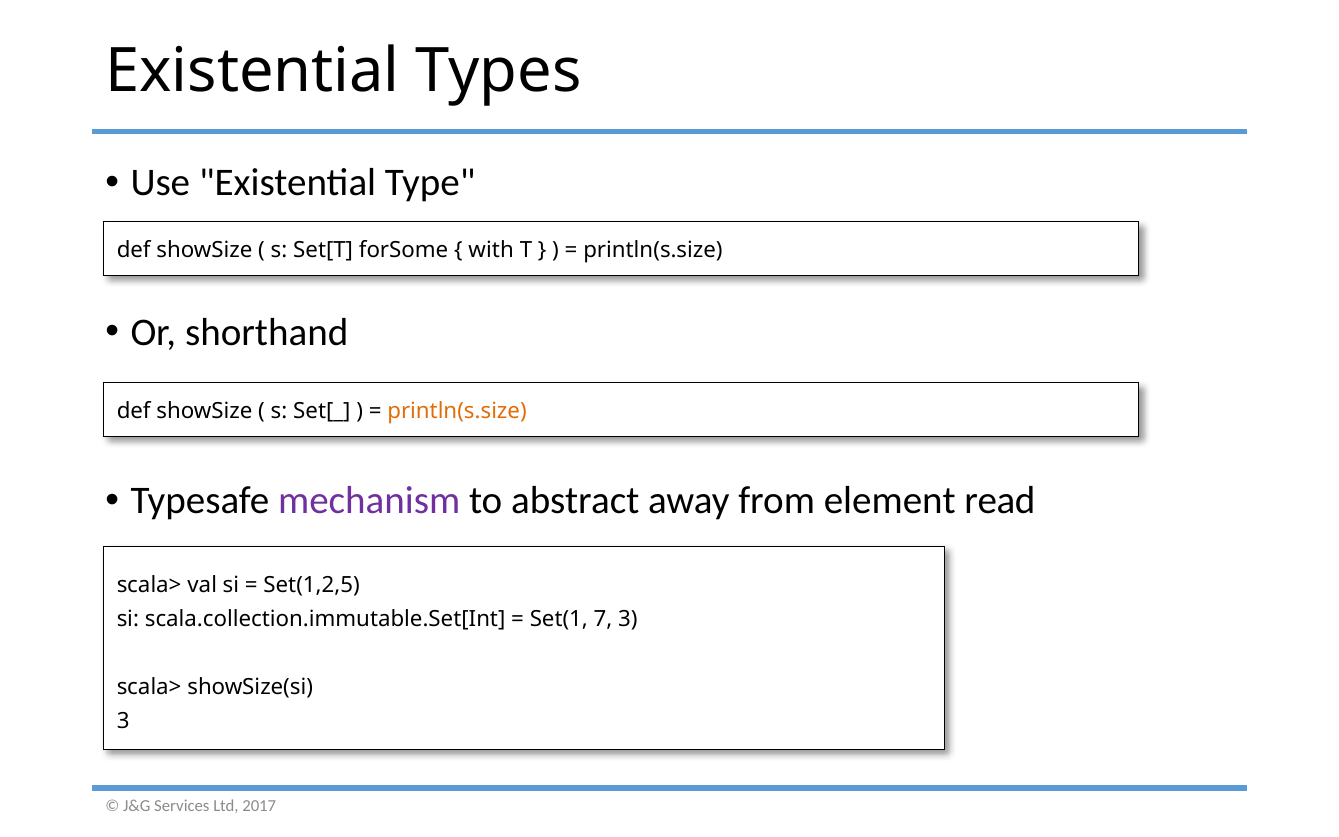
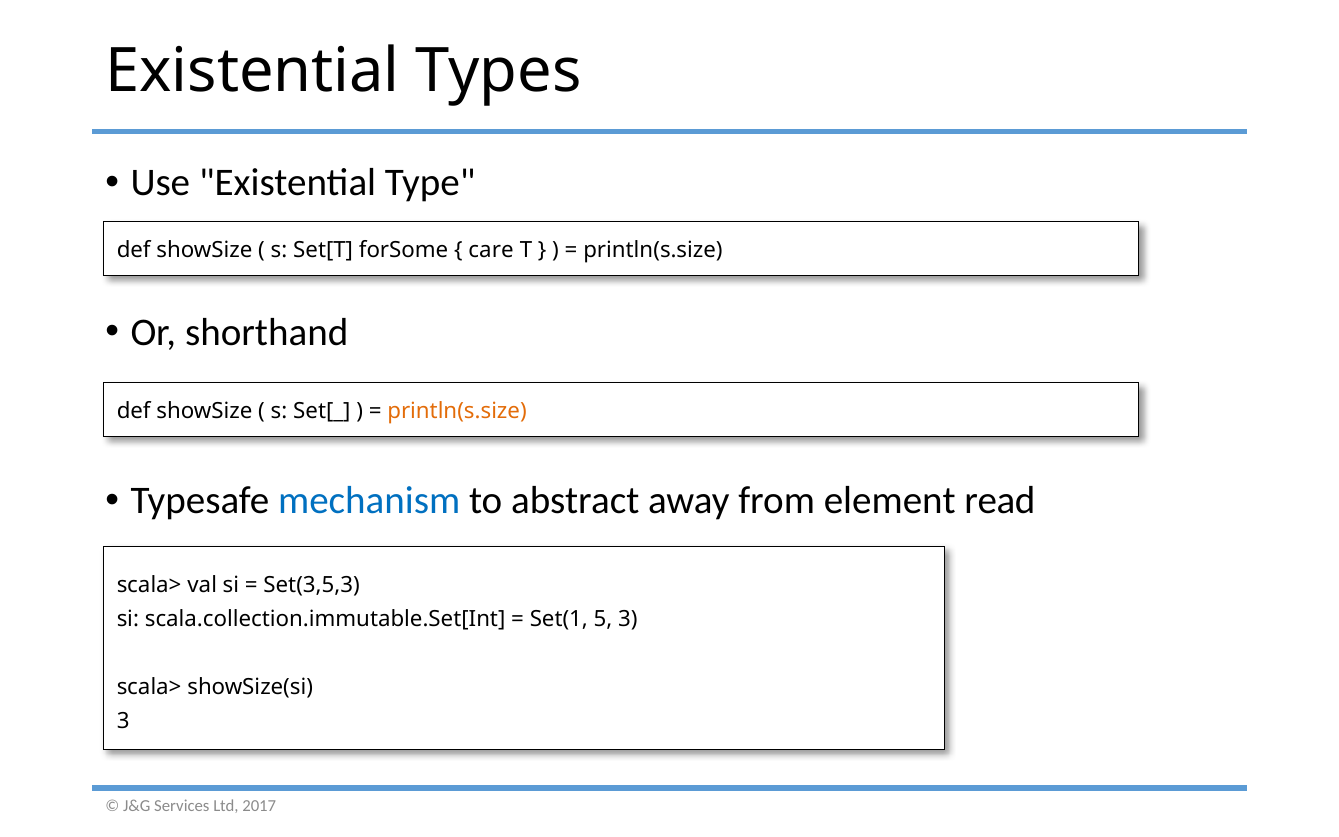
with: with -> care (491, 250)
mechanism colour: purple -> blue (369, 501)
Set(1,2,5: Set(1,2,5 -> Set(3,5,3 (312, 585)
7: 7 -> 5 (603, 619)
